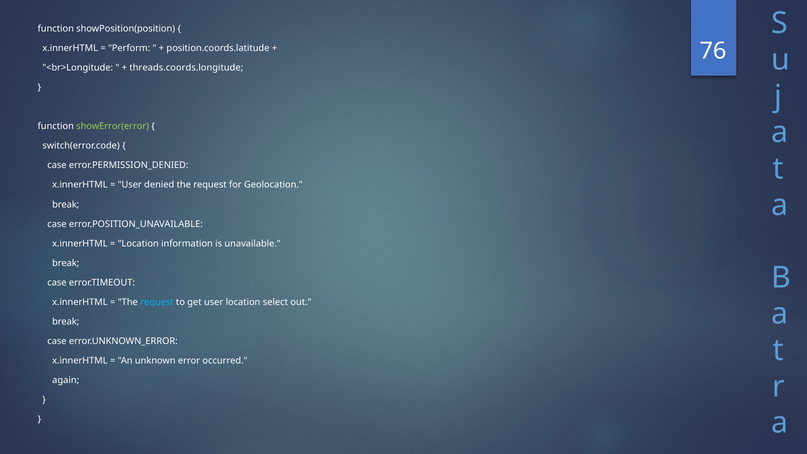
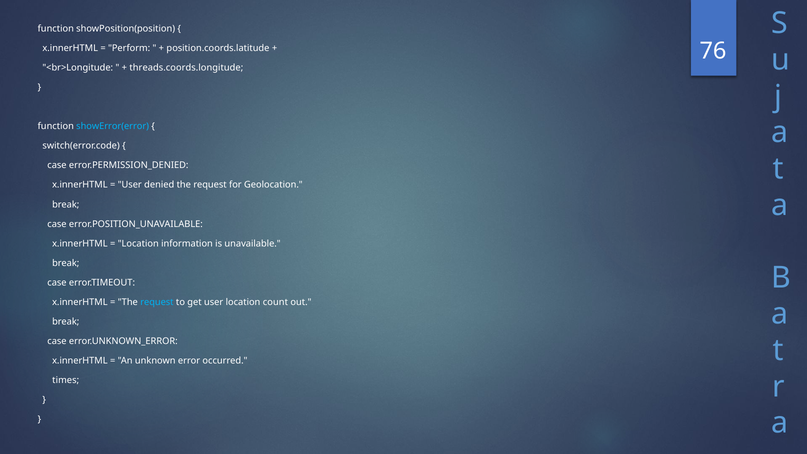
showError(error colour: light green -> light blue (113, 126)
select: select -> count (275, 302)
again: again -> times (66, 380)
